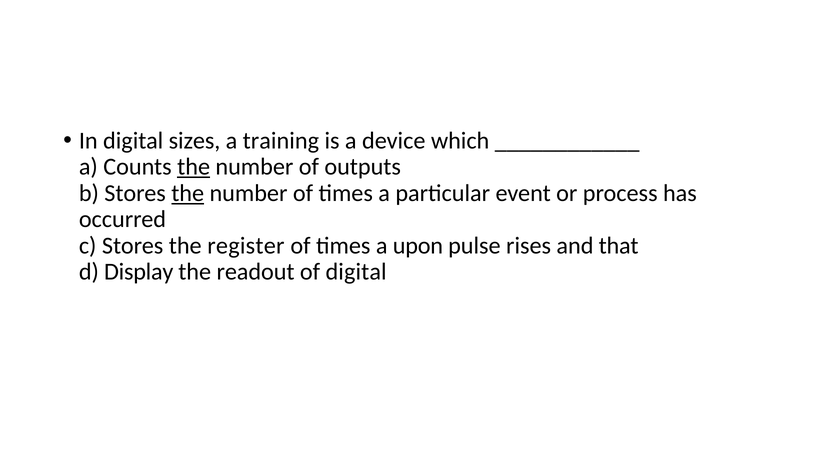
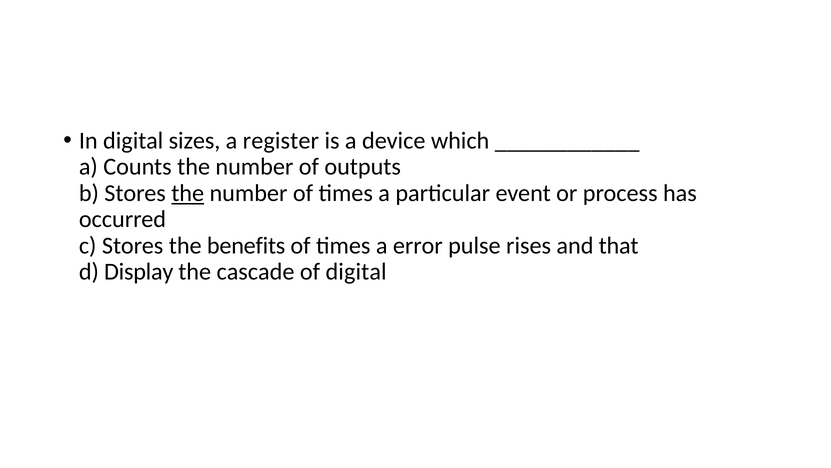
training: training -> register (281, 140)
the underline: present -> none (194, 167)
register: register -> benefits (246, 245)
upon: upon -> error (418, 245)
readout: readout -> cascade (255, 271)
